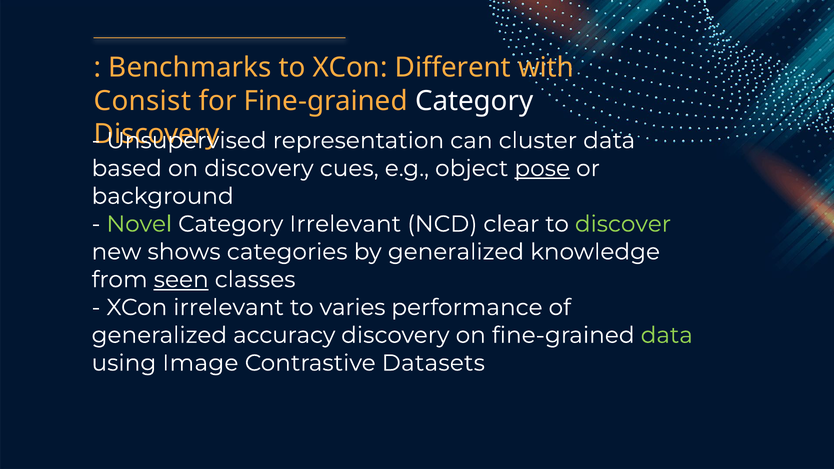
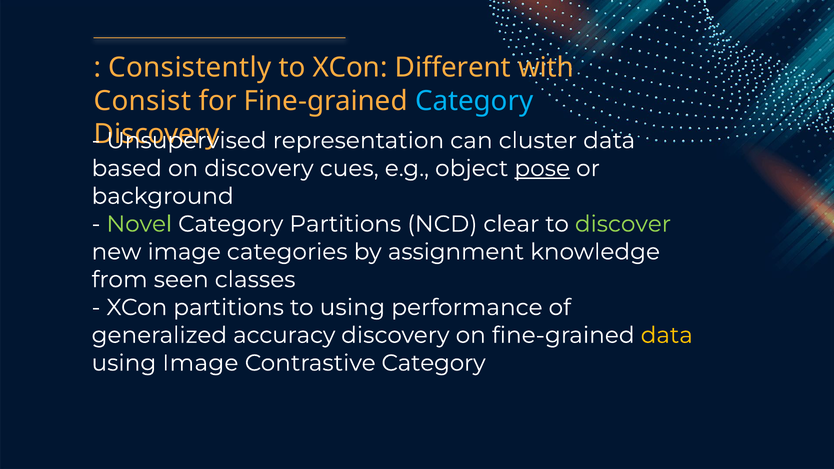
Benchmarks: Benchmarks -> Consistently (190, 68)
Category colour: white -> light blue (474, 101)
Category Irrelevant: Irrelevant -> Partitions (345, 224)
new shows: shows -> image (184, 252)
by generalized: generalized -> assignment (456, 252)
seen underline: present -> none (181, 280)
XCon irrelevant: irrelevant -> partitions (229, 307)
to varies: varies -> using (352, 307)
data colour: light green -> yellow (667, 335)
Contrastive Datasets: Datasets -> Category (434, 363)
